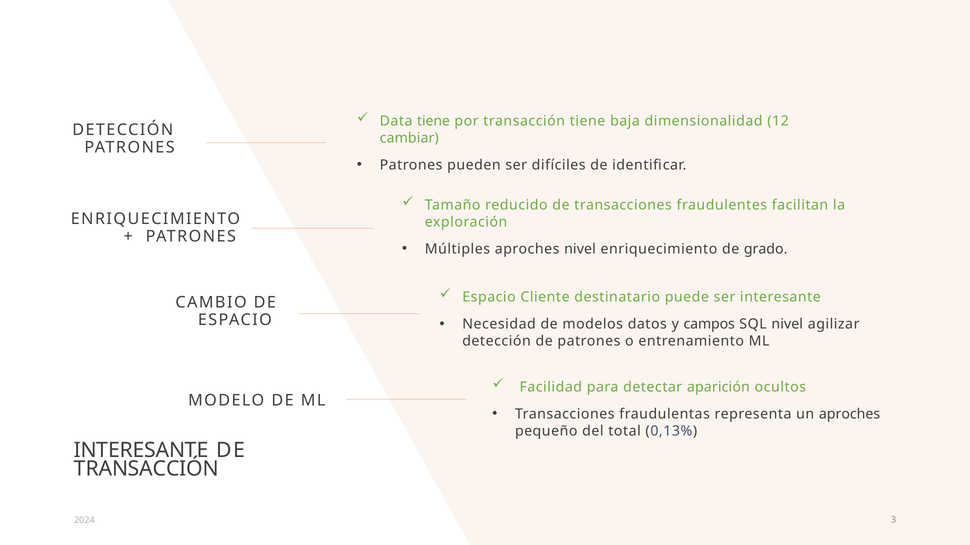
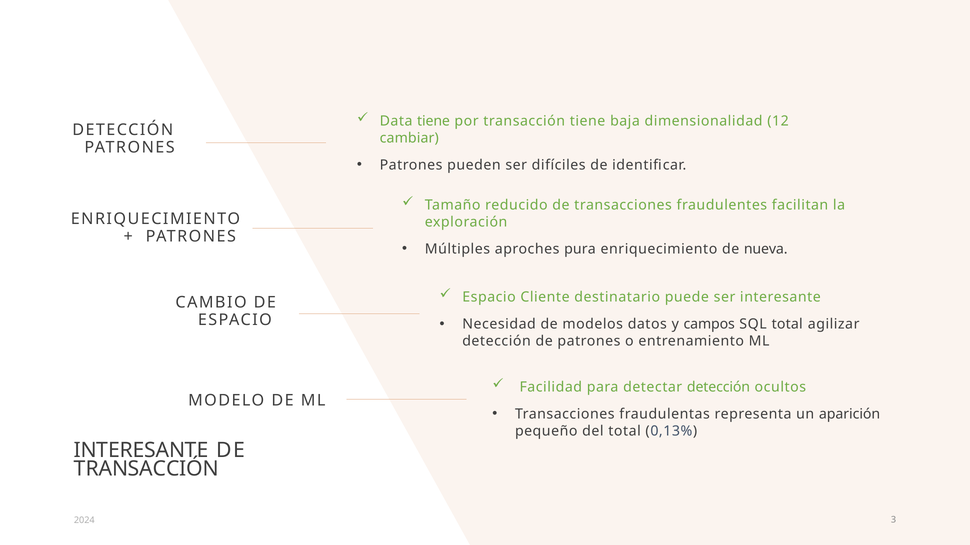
aproches nivel: nivel -> pura (580, 249)
grado: grado -> nueva (766, 249)
SQL nivel: nivel -> total (787, 325)
detectar aparición: aparición -> detección (719, 387)
un aproches: aproches -> aparición (850, 414)
